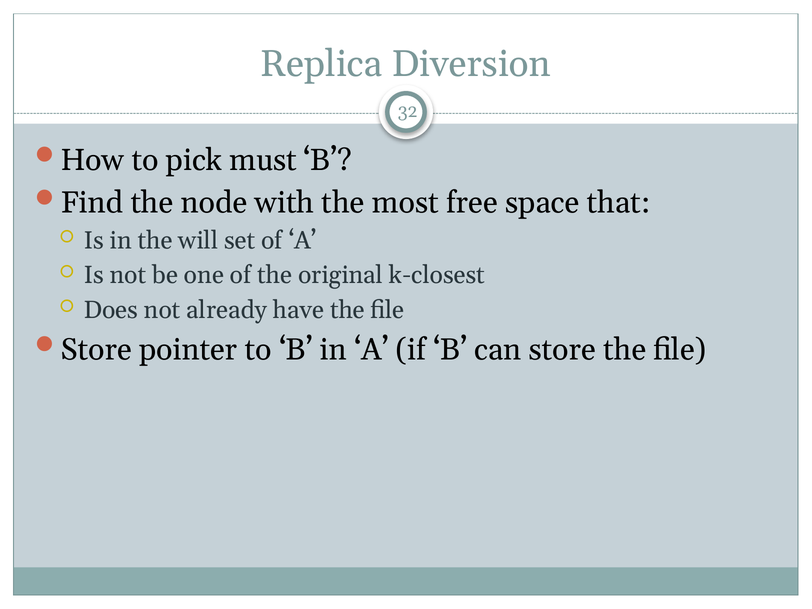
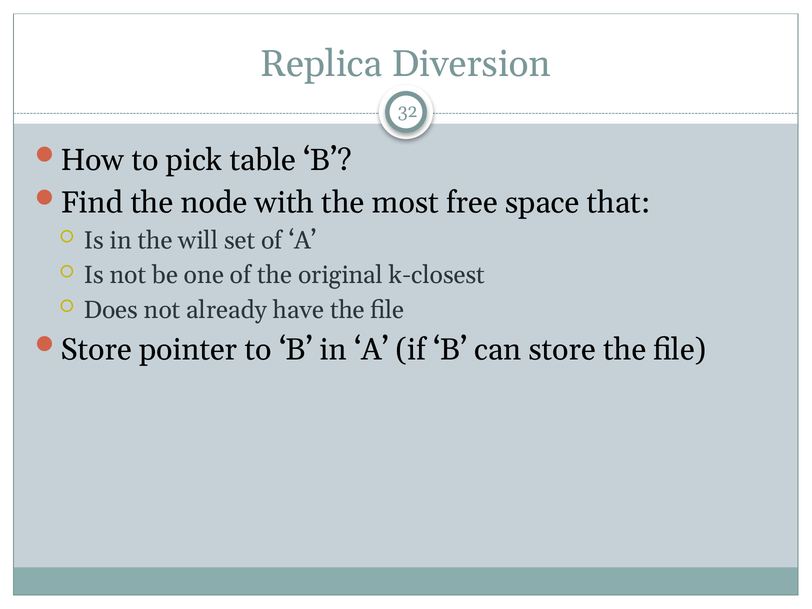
must: must -> table (263, 160)
